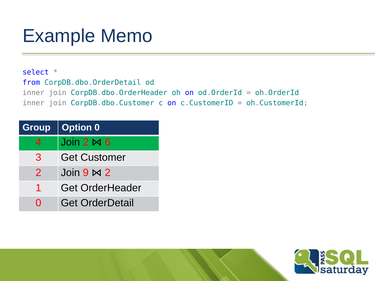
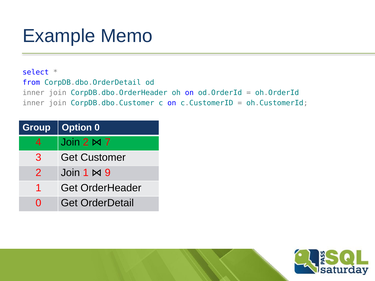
6: 6 -> 7 (108, 142)
Join 9: 9 -> 1 (86, 173)
2: 2 -> 9 (108, 173)
